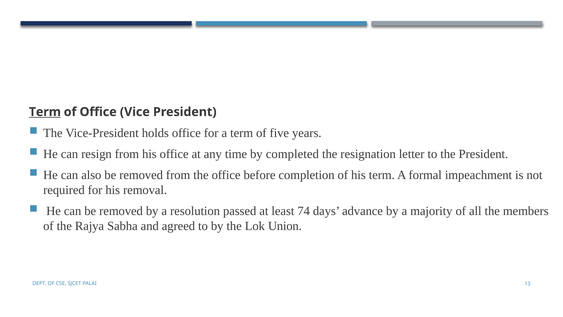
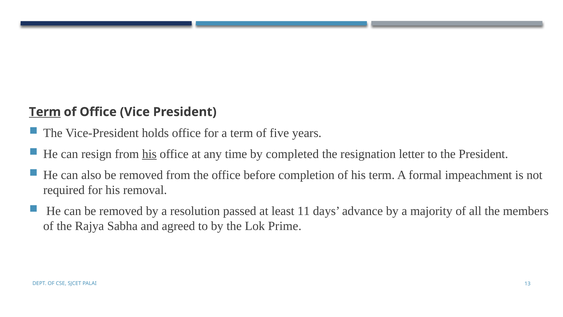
his underline: none -> present (149, 154)
74: 74 -> 11 (304, 211)
Union: Union -> Prime (285, 226)
